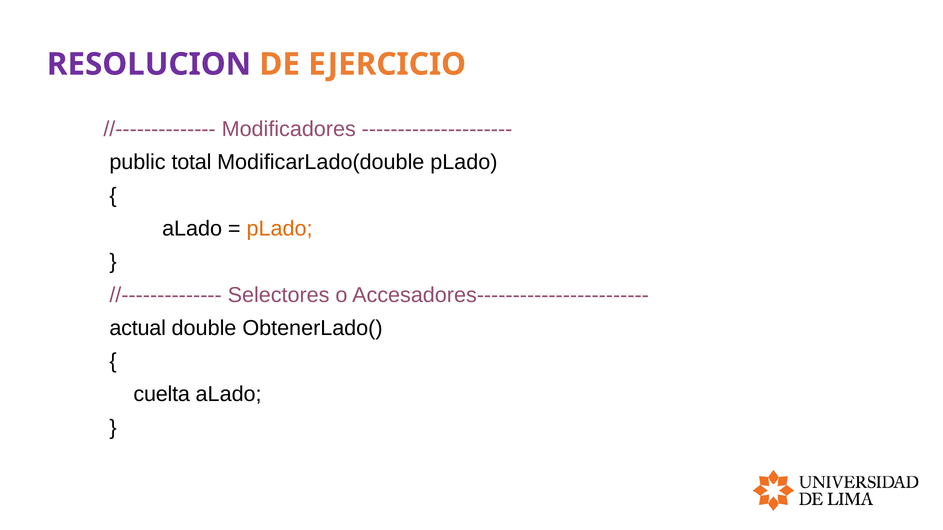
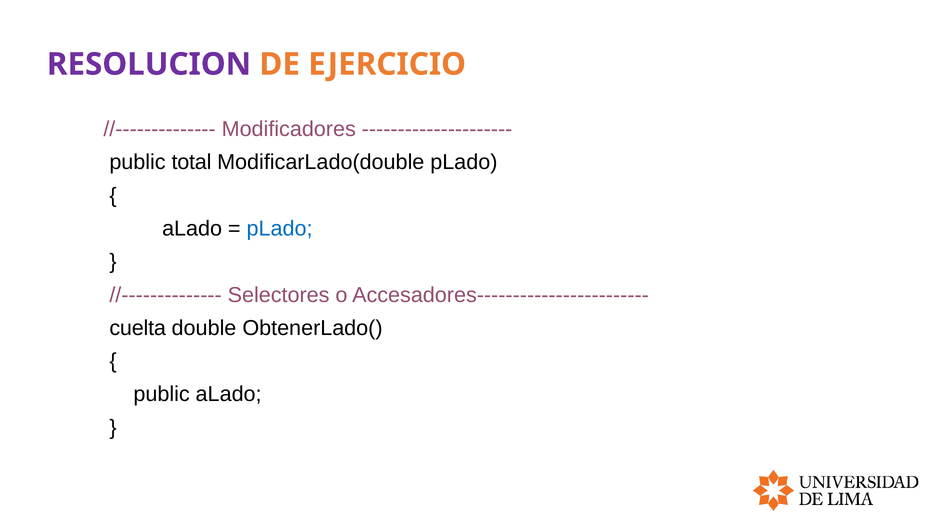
pLado colour: orange -> blue (280, 229)
actual: actual -> cuelta (138, 328)
cuelta: cuelta -> public (162, 395)
